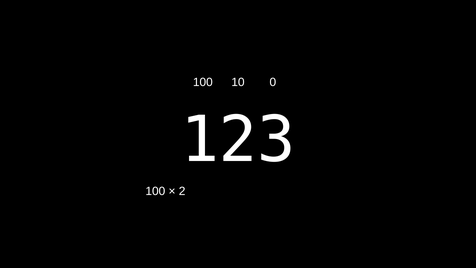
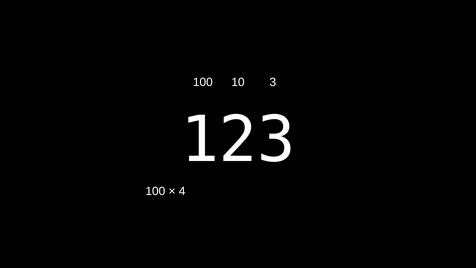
0: 0 -> 3 (273, 82)
2: 2 -> 4 (182, 191)
